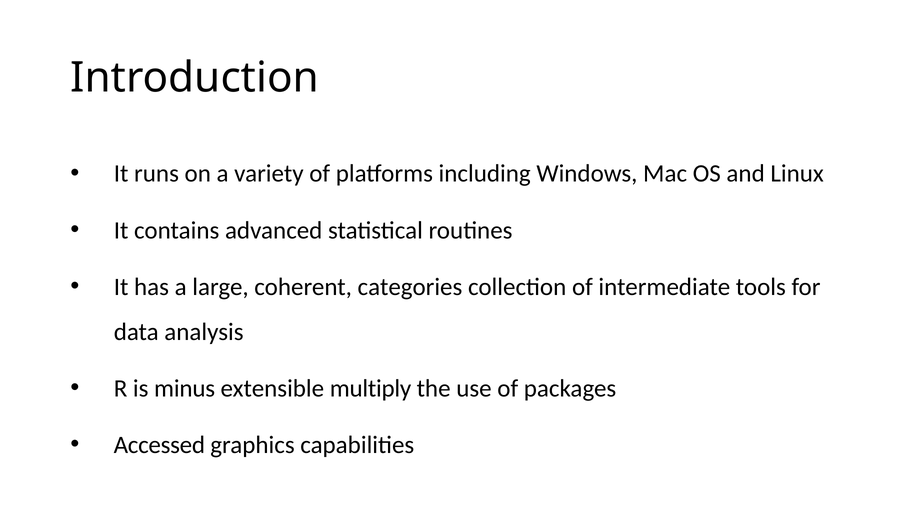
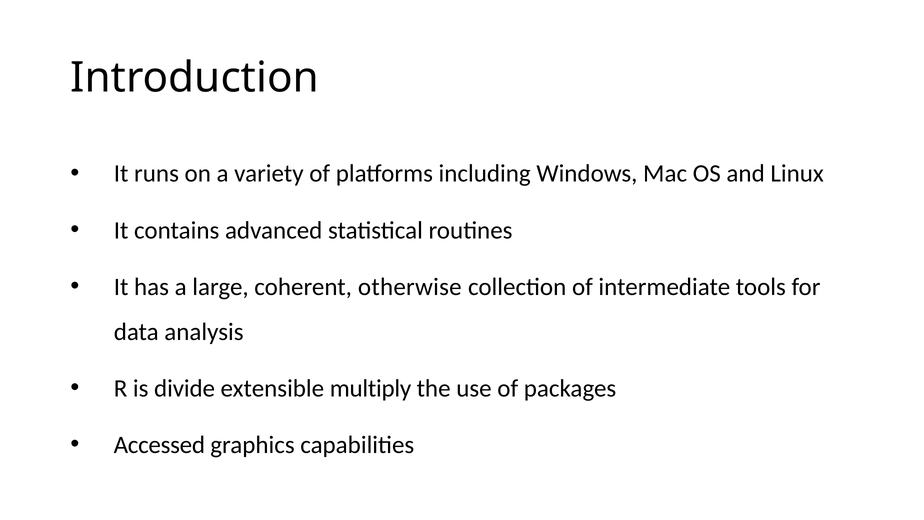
categories: categories -> otherwise (410, 287)
minus: minus -> divide (185, 388)
